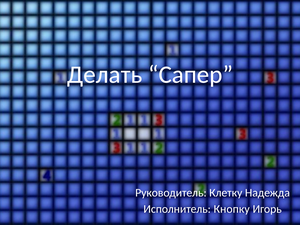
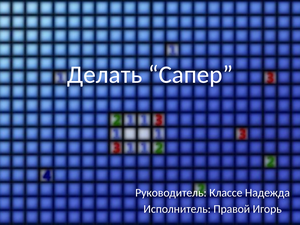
Клетку: Клетку -> Классе (226, 193)
Кнопку: Кнопку -> Правой (232, 209)
